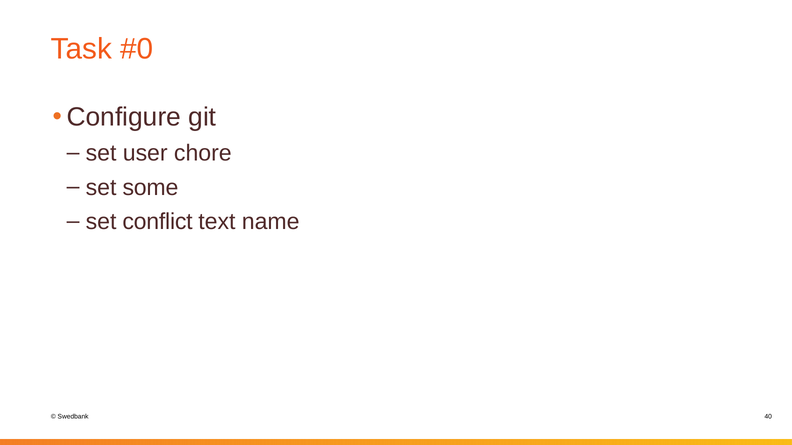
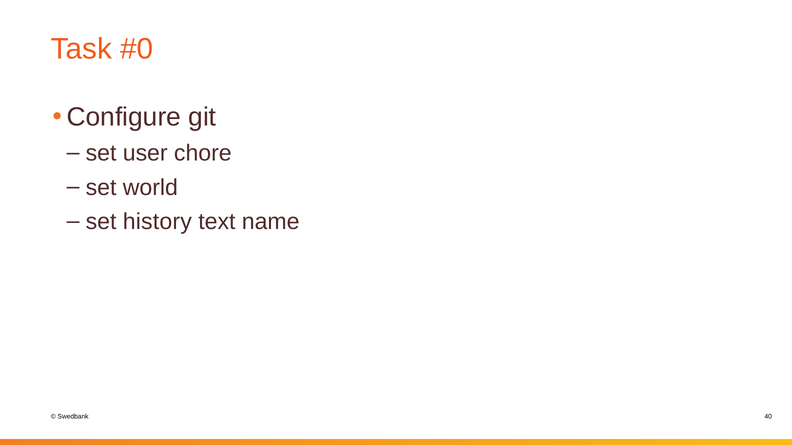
some: some -> world (150, 188)
conflict: conflict -> history (157, 222)
